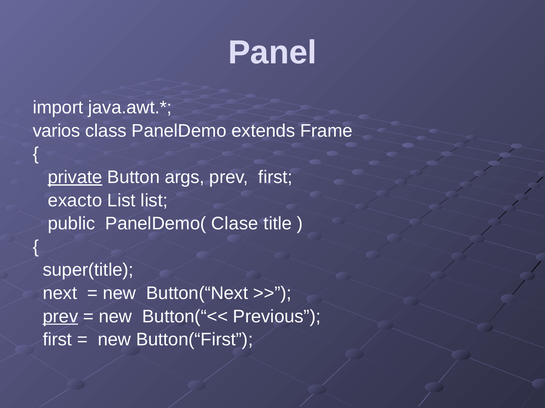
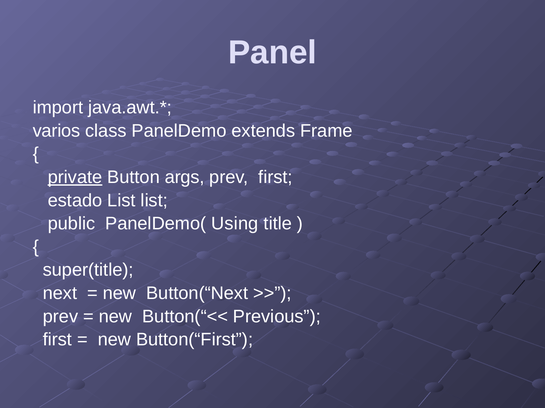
exacto: exacto -> estado (75, 201)
Clase: Clase -> Using (235, 224)
prev underline: present -> none (60, 317)
